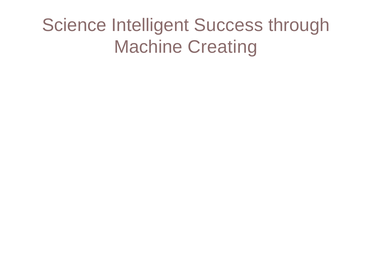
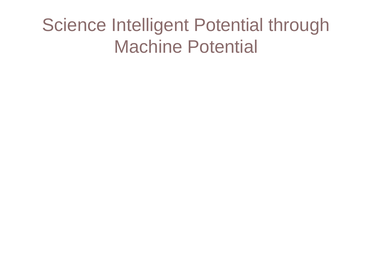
Intelligent Success: Success -> Potential (229, 25)
Machine Creating: Creating -> Potential (223, 47)
